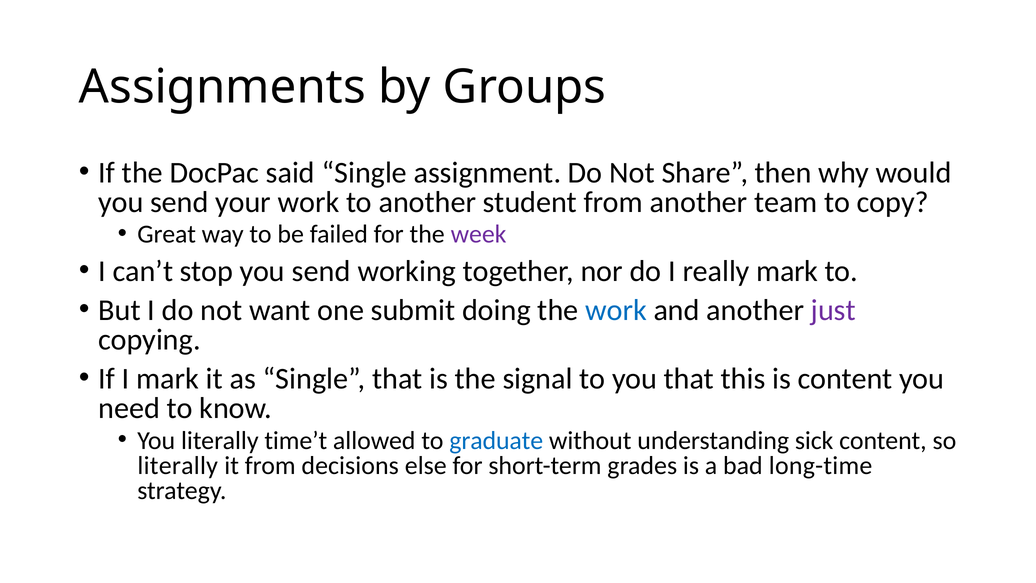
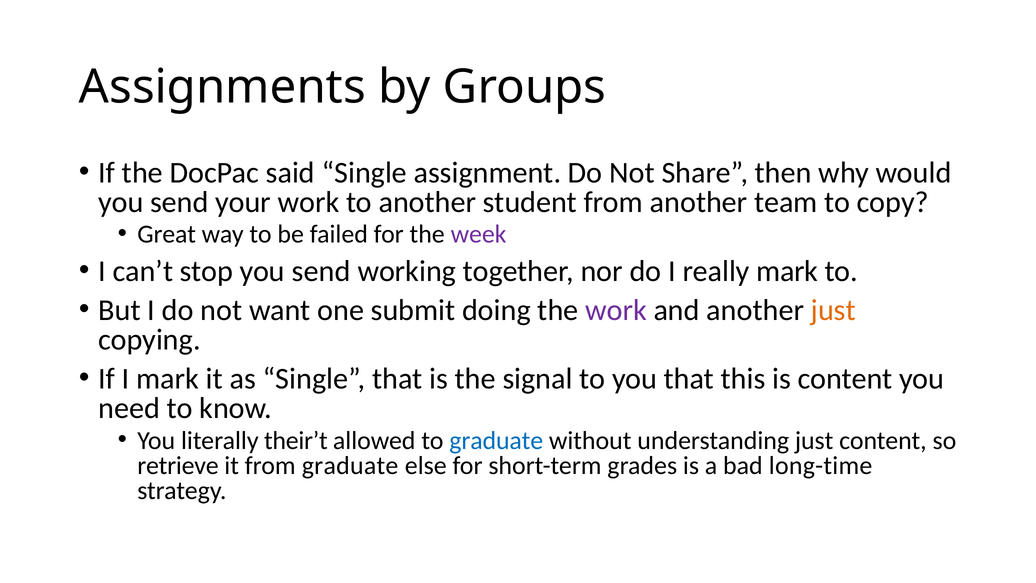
work colour: blue -> purple (616, 310)
just colour: purple -> orange (833, 310)
time’t: time’t -> their’t (296, 440)
understanding sick: sick -> just (814, 440)
literally: literally -> retrieve (178, 465)
from decisions: decisions -> graduate (350, 465)
